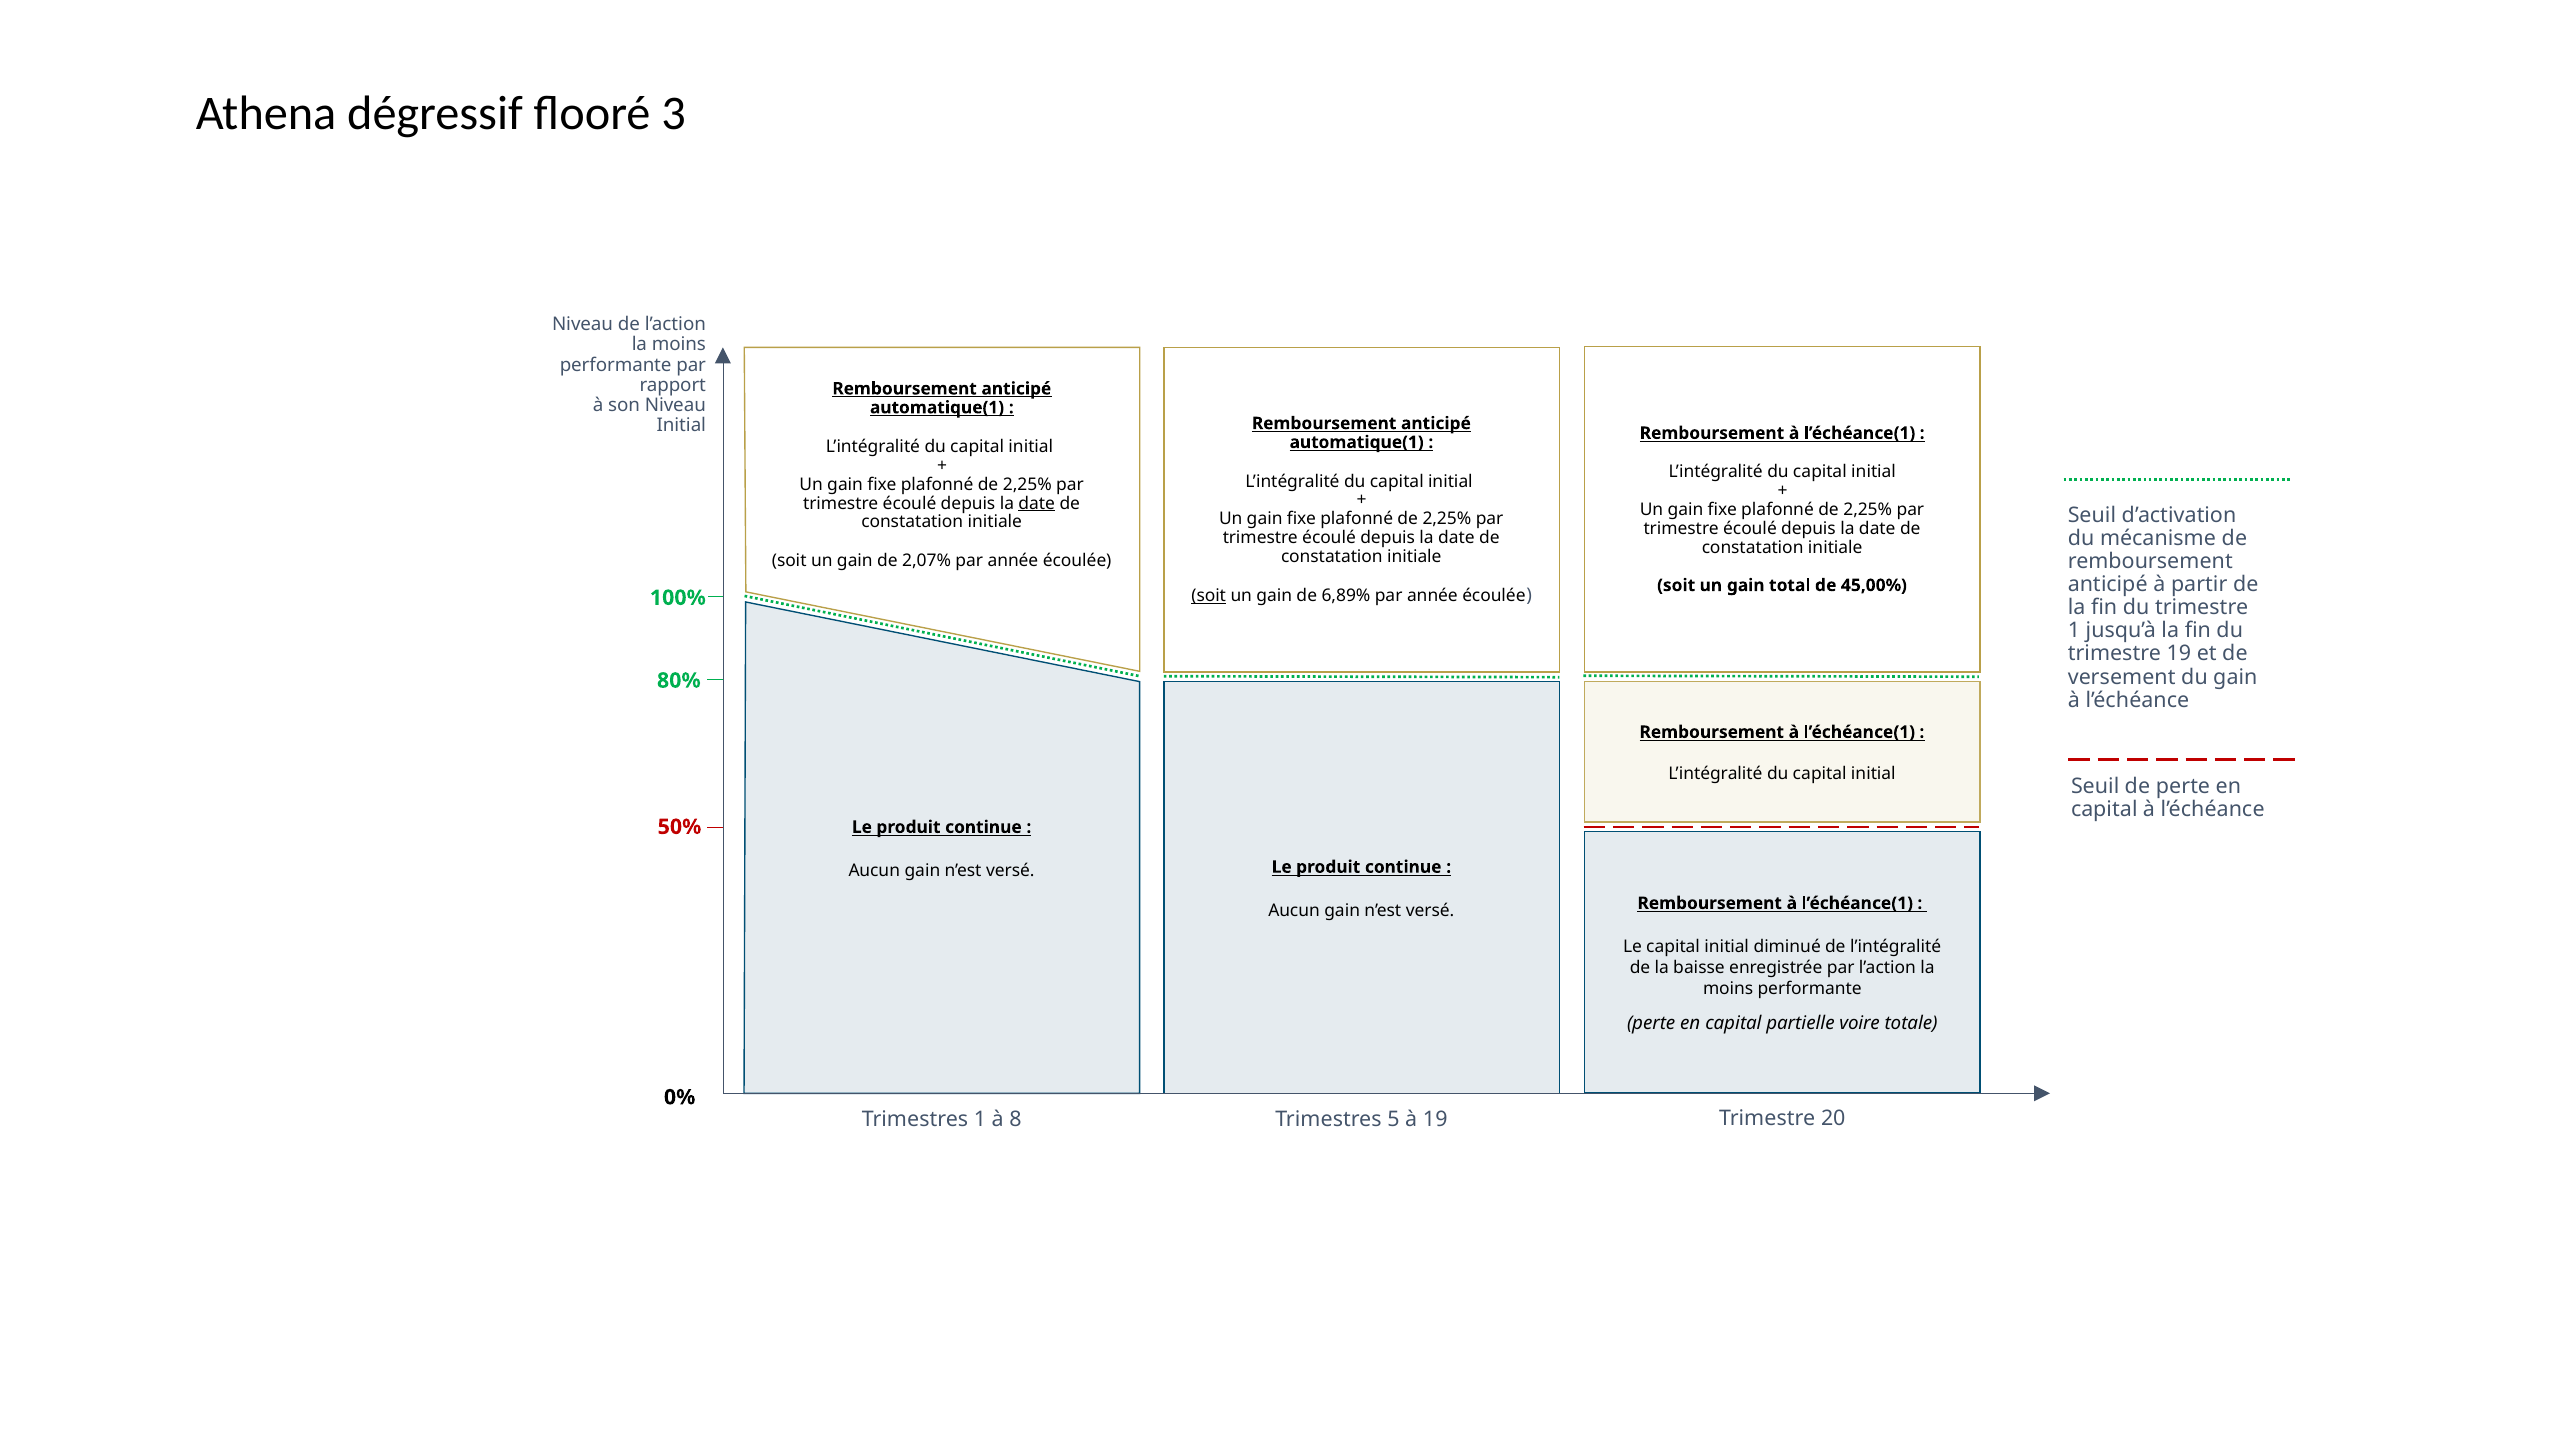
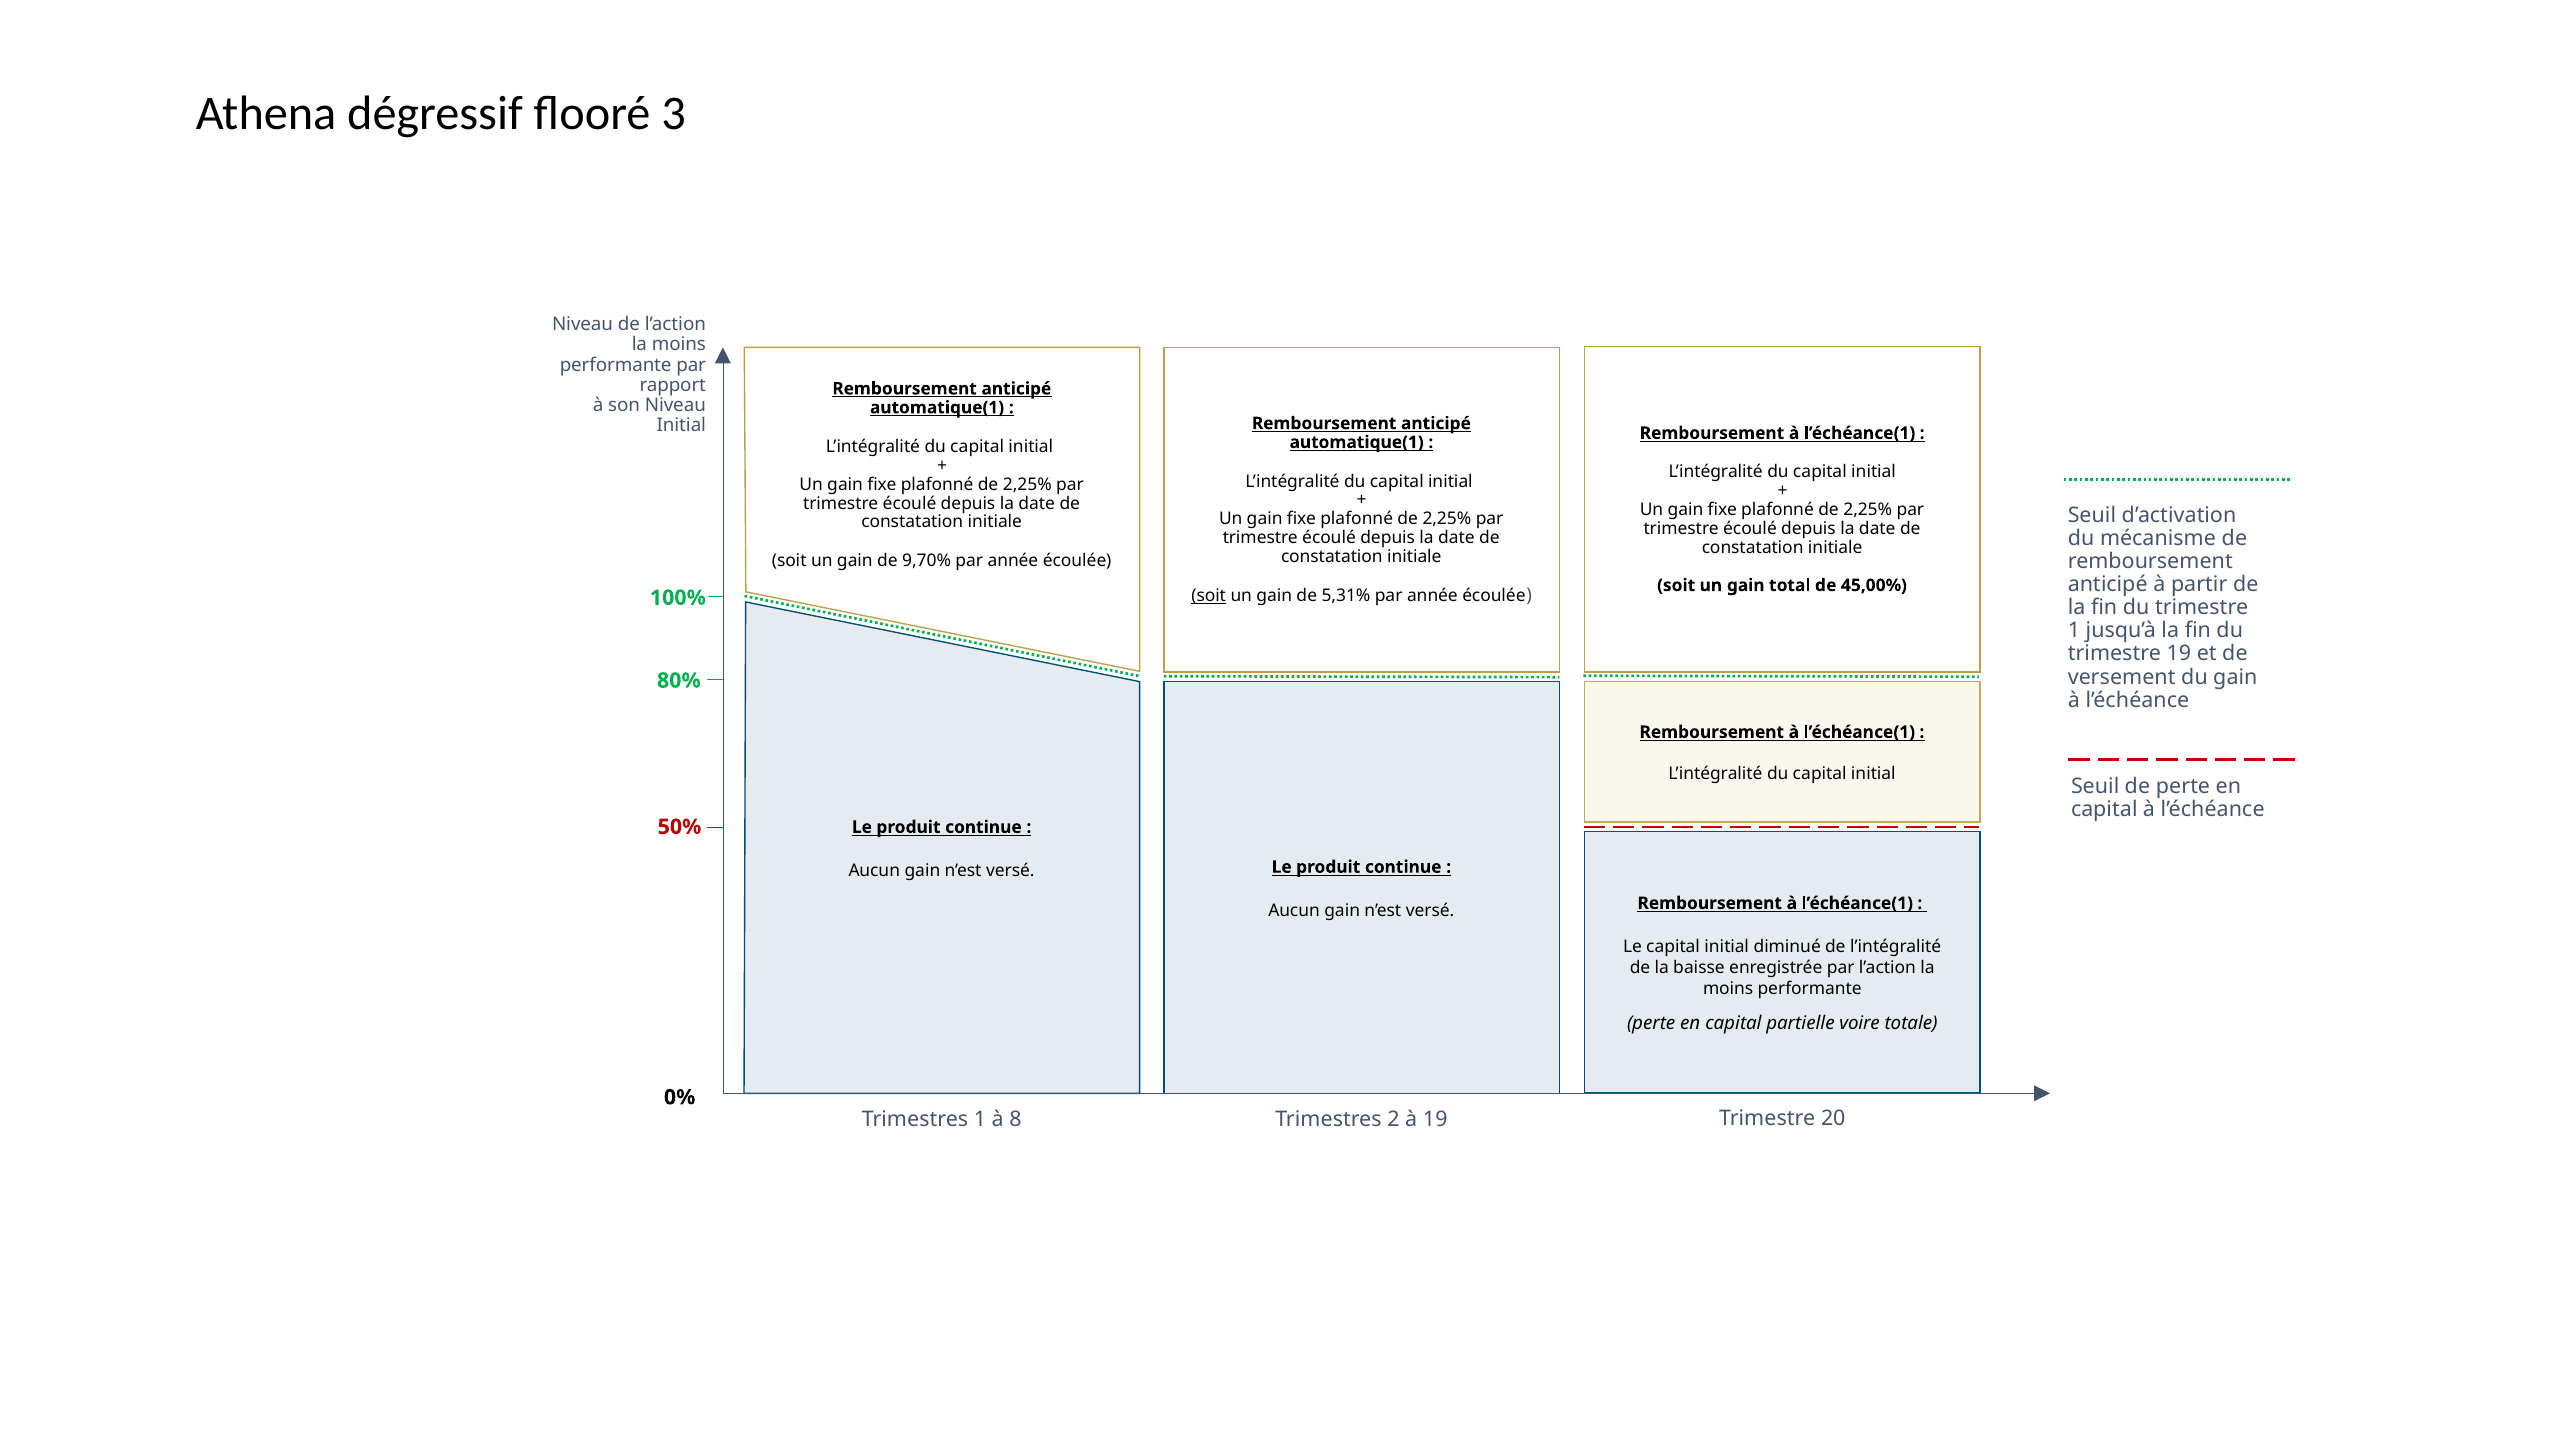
date underline: present -> none (1037, 503)
2,07%: 2,07% -> 9,70% (927, 561)
6,89%: 6,89% -> 5,31% (1346, 596)
5: 5 -> 2 (1394, 1119)
